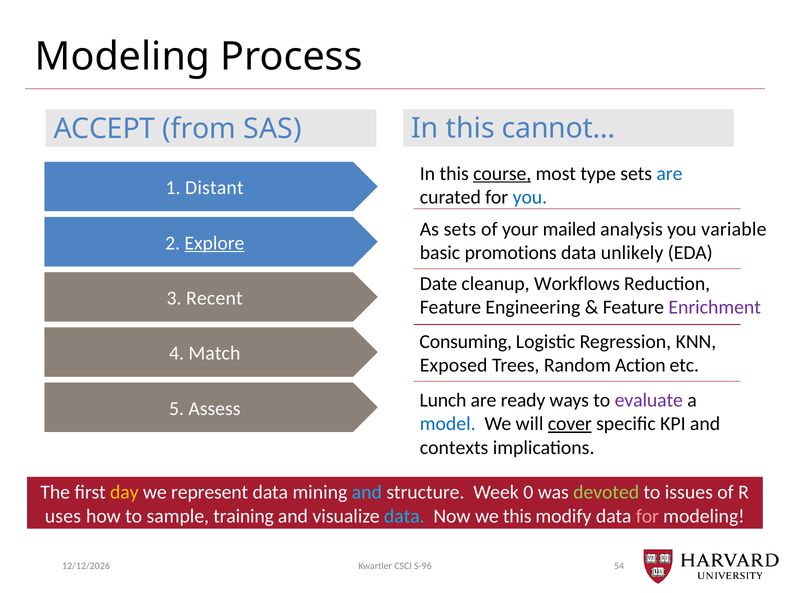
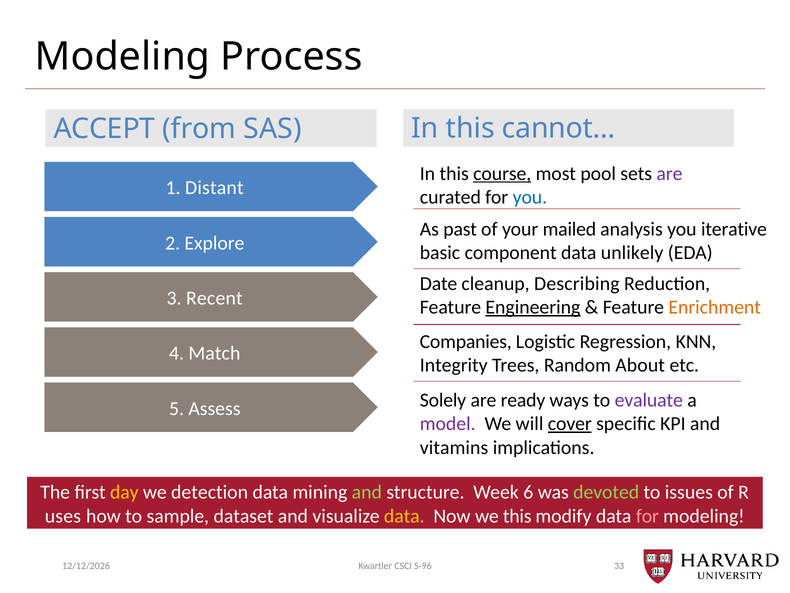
type: type -> pool (598, 173)
are colour: blue -> purple (669, 173)
As sets: sets -> past (460, 229)
variable: variable -> iterative (734, 229)
Explore underline: present -> none (214, 243)
promotions: promotions -> component (511, 253)
Workflows: Workflows -> Describing (577, 283)
Engineering underline: none -> present (533, 307)
Enrichment colour: purple -> orange (715, 307)
Consuming: Consuming -> Companies (466, 341)
Exposed: Exposed -> Integrity (454, 365)
Action: Action -> About (640, 365)
Lunch: Lunch -> Solely (443, 400)
model colour: blue -> purple (448, 423)
contexts: contexts -> vitamins (454, 447)
represent: represent -> detection (210, 492)
and colour: light blue -> light green (367, 492)
0: 0 -> 6 (528, 492)
training: training -> dataset (244, 516)
data colour: light blue -> yellow (404, 516)
54: 54 -> 33 (619, 566)
